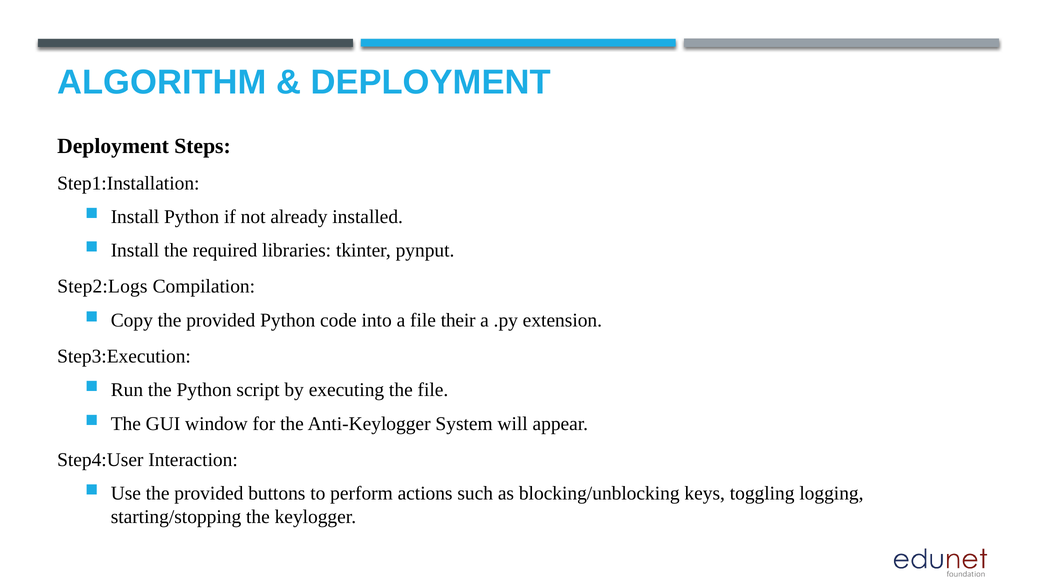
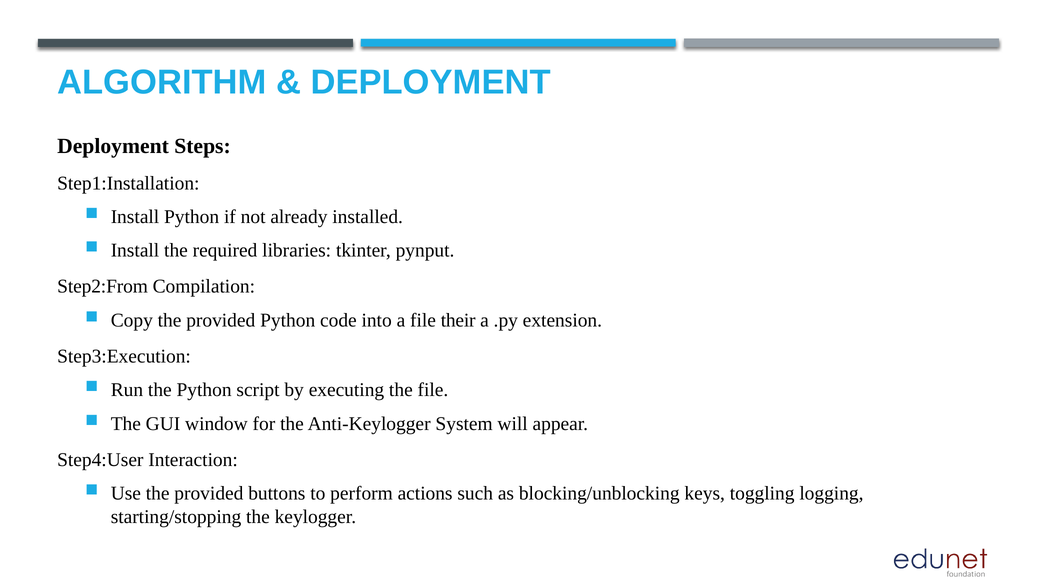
Step2:Logs: Step2:Logs -> Step2:From (103, 287)
